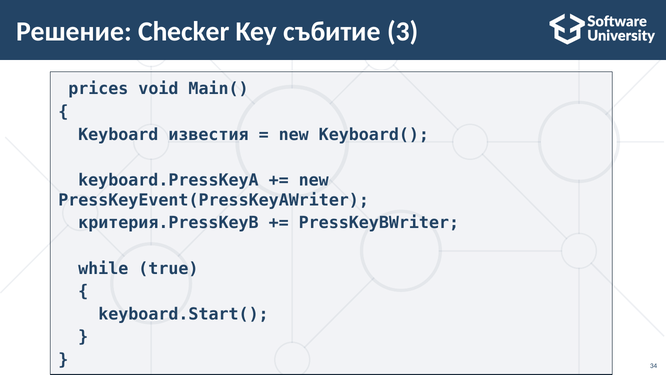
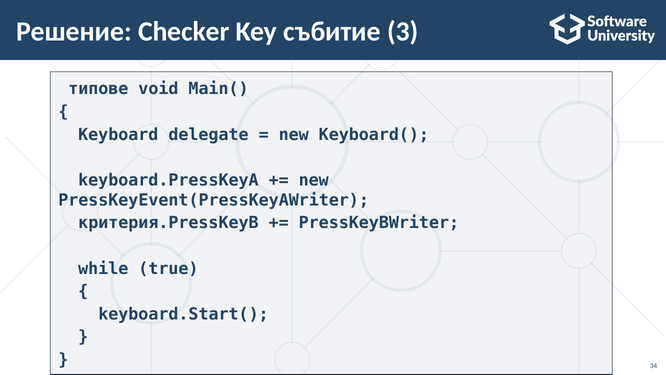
prices: prices -> типове (98, 89)
известия: известия -> delegate (209, 134)
